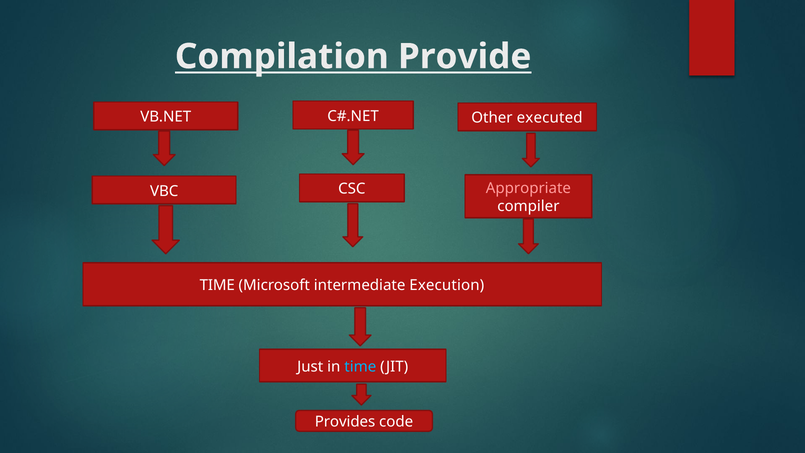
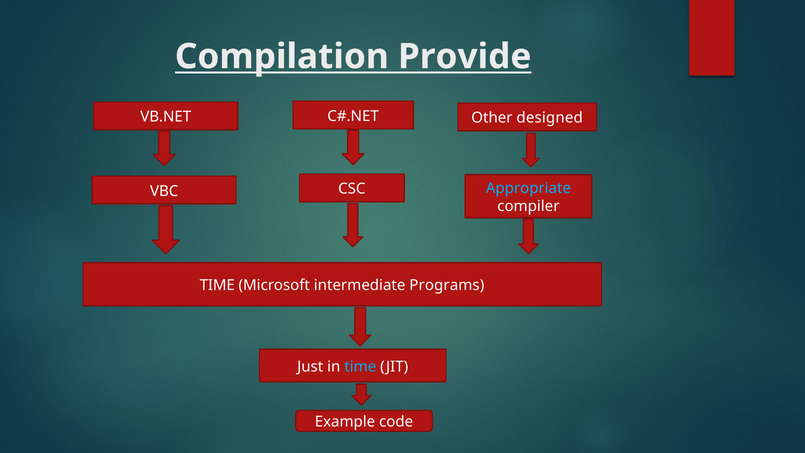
executed: executed -> designed (550, 118)
Appropriate colour: pink -> light blue (528, 188)
Execution: Execution -> Programs (447, 285)
Provides: Provides -> Example (345, 422)
